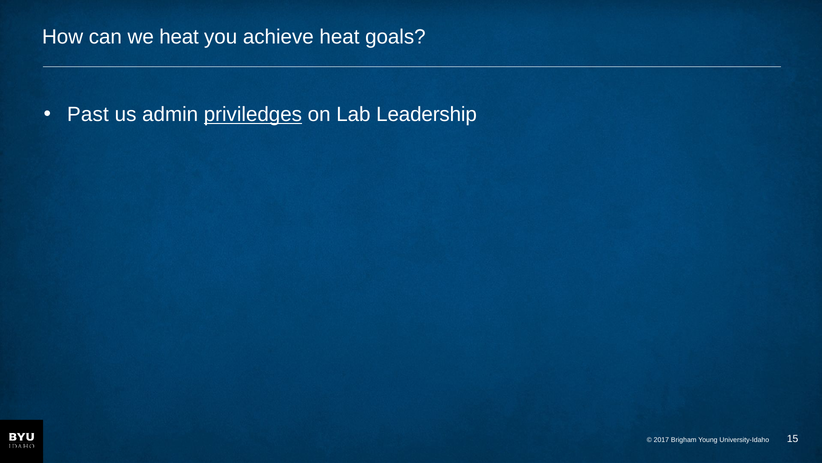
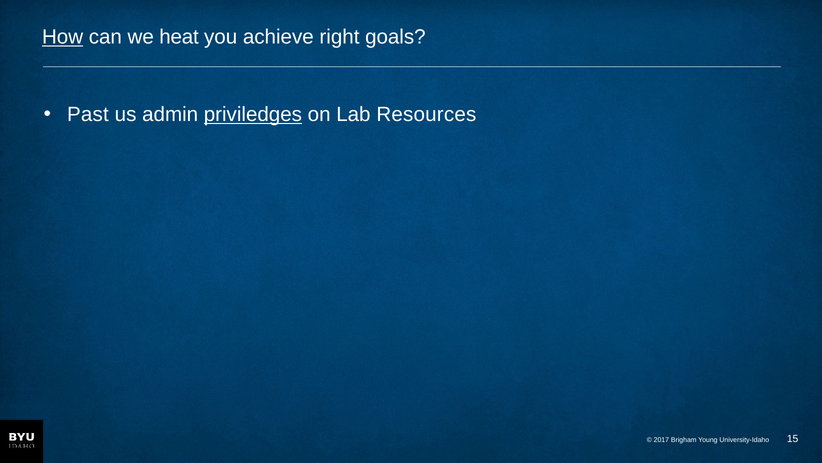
How underline: none -> present (63, 37)
achieve heat: heat -> right (339, 37)
Leadership: Leadership -> Resources (426, 114)
